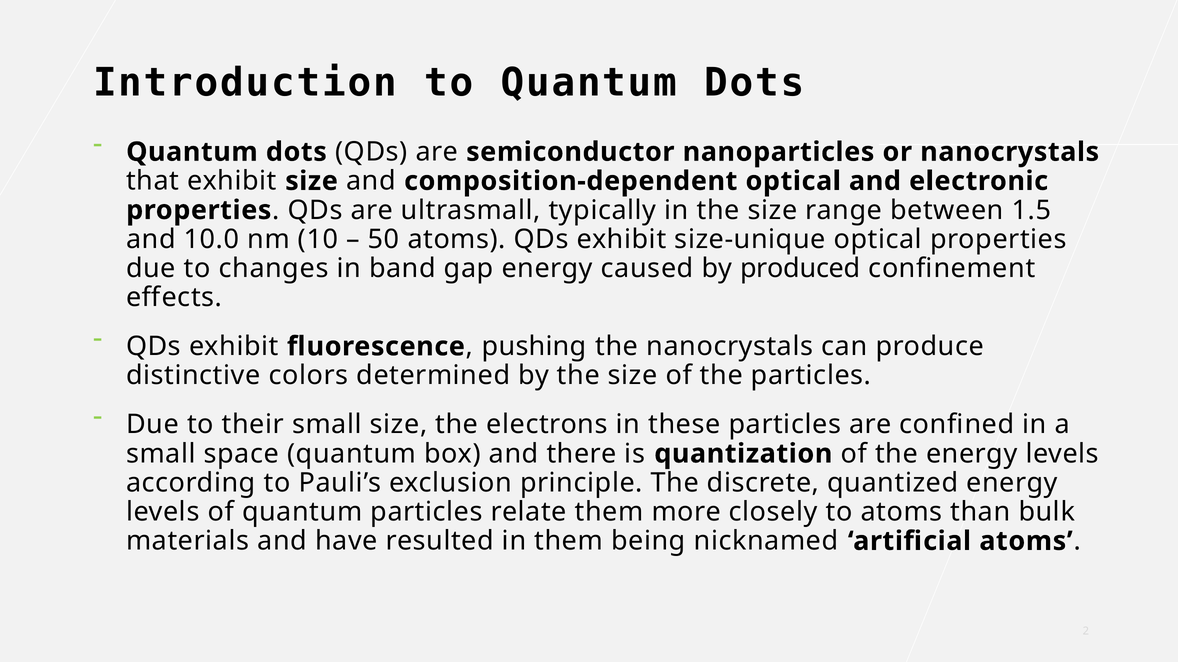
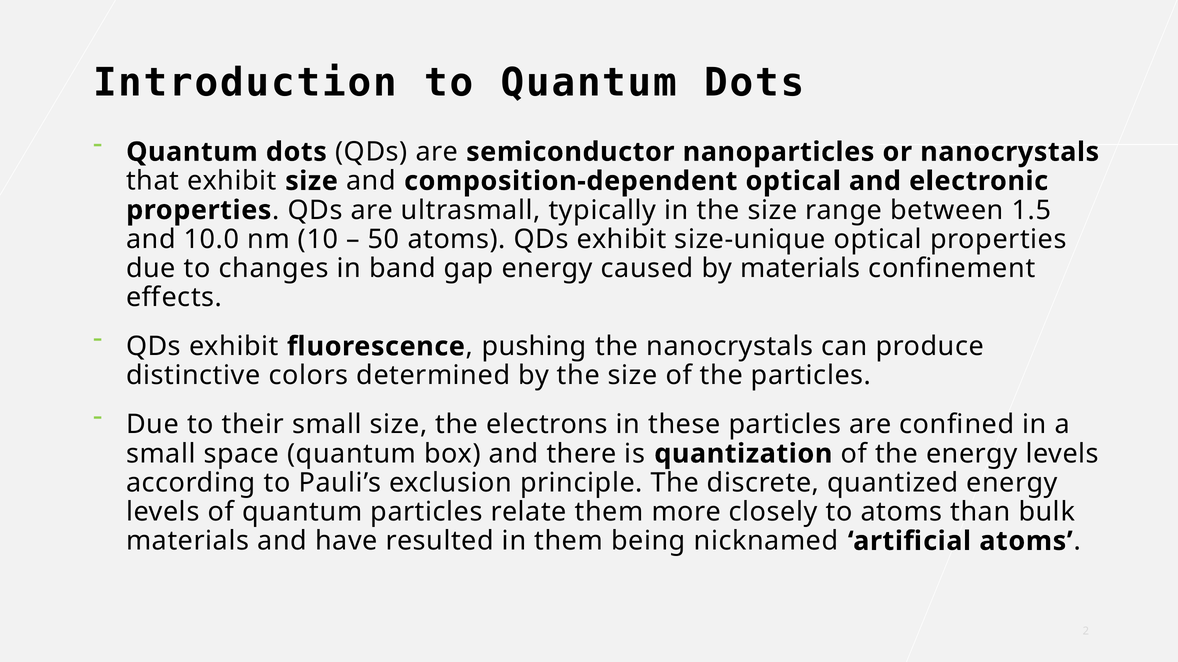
by produced: produced -> materials (800, 269)
